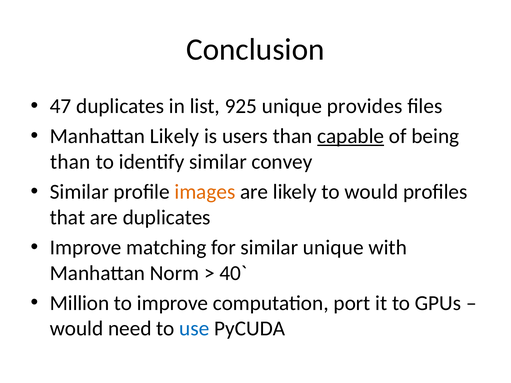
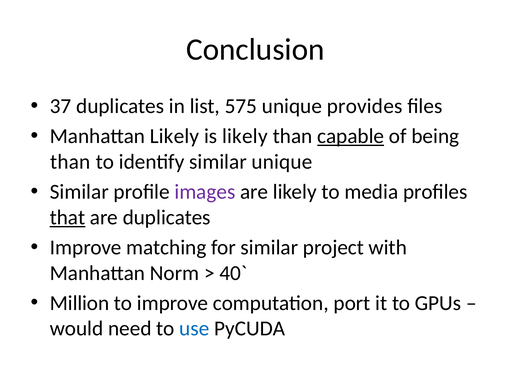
47: 47 -> 37 (61, 106)
925: 925 -> 575 (241, 106)
is users: users -> likely (245, 136)
similar convey: convey -> unique (282, 162)
images colour: orange -> purple (205, 192)
to would: would -> media (371, 192)
that underline: none -> present (68, 218)
similar unique: unique -> project (333, 248)
